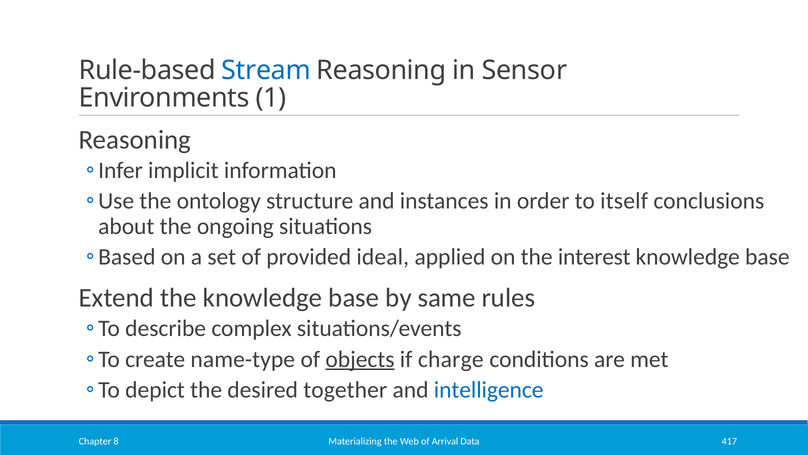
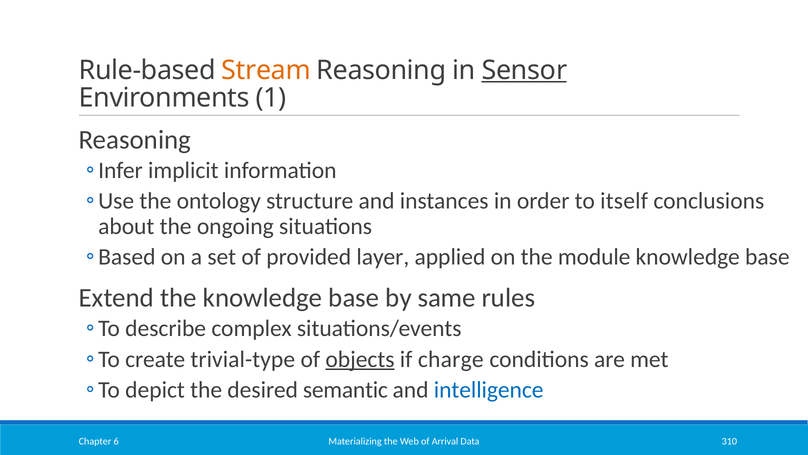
Stream colour: blue -> orange (266, 70)
Sensor underline: none -> present (524, 70)
ideal: ideal -> layer (383, 257)
interest: interest -> module (594, 257)
name-type: name-type -> trivial-type (243, 359)
together: together -> semantic (345, 389)
417: 417 -> 310 (729, 441)
8: 8 -> 6 (116, 441)
